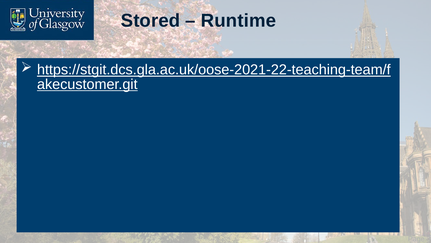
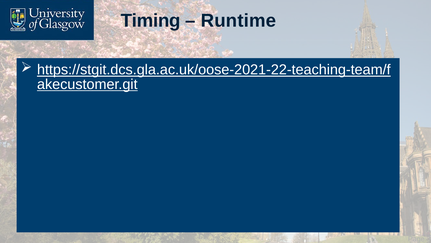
Stored: Stored -> Timing (151, 21)
